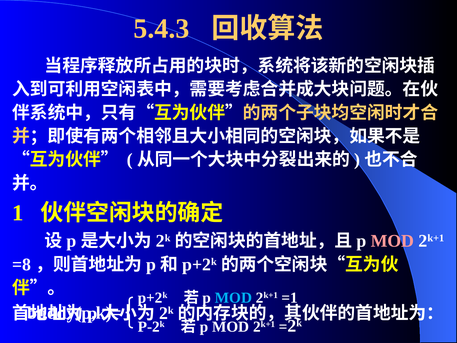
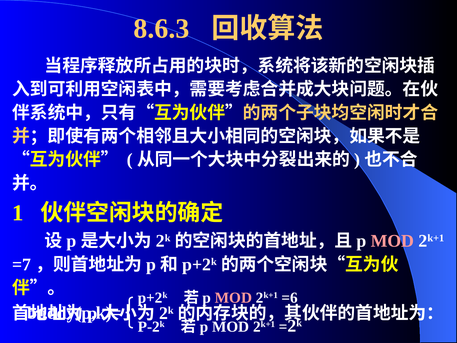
5.4.3: 5.4.3 -> 8.6.3 (161, 29)
=8: =8 -> =7 (22, 264)
MOD colour: light blue -> pink (233, 297)
=1: =1 -> =6 (290, 297)
